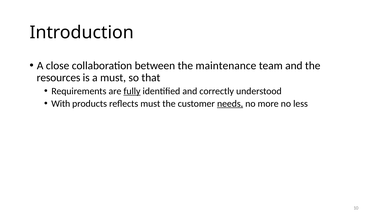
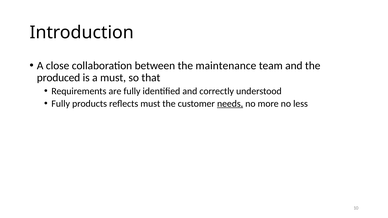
resources: resources -> produced (59, 78)
fully underline: present -> none (132, 91)
With: With -> Fully (61, 104)
